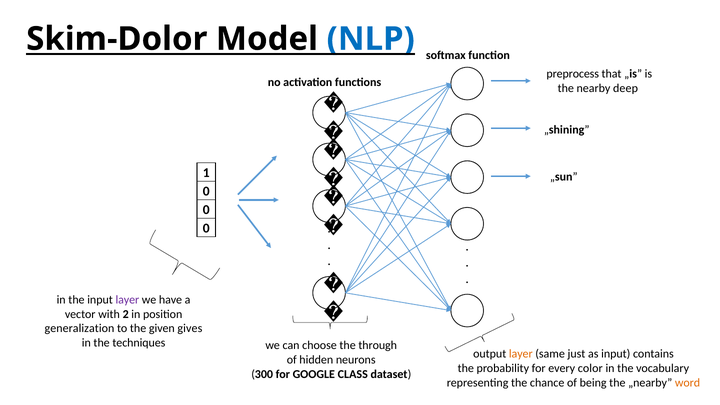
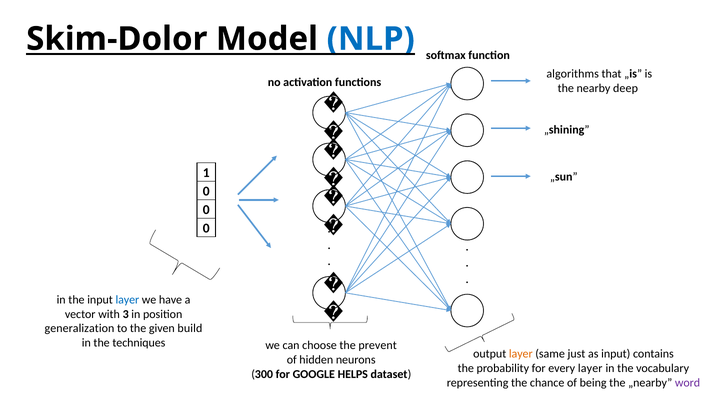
preprocess: preprocess -> algorithms (573, 74)
layer colour: purple -> blue (127, 300)
2: 2 -> 3 (126, 314)
gives: gives -> build (190, 329)
through: through -> prevent (378, 345)
every color: color -> layer (590, 368)
CLASS: CLASS -> HELPS (353, 374)
word colour: orange -> purple (688, 383)
